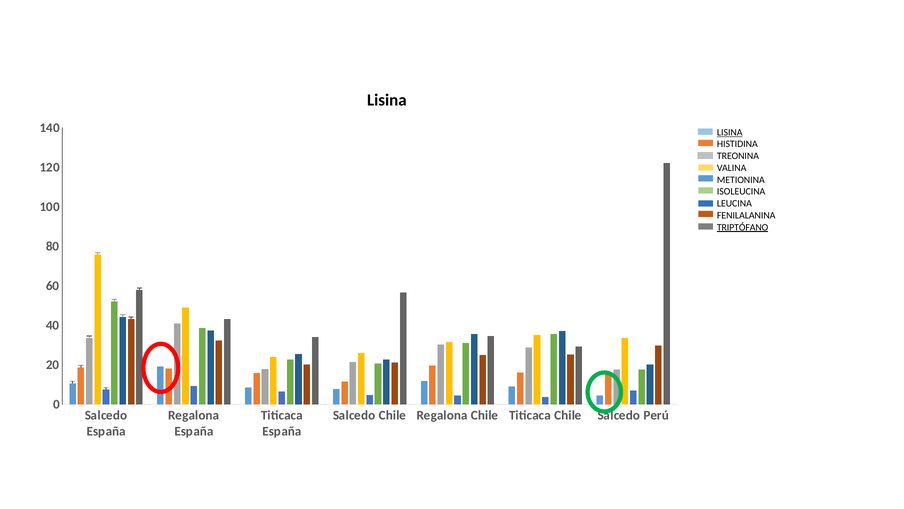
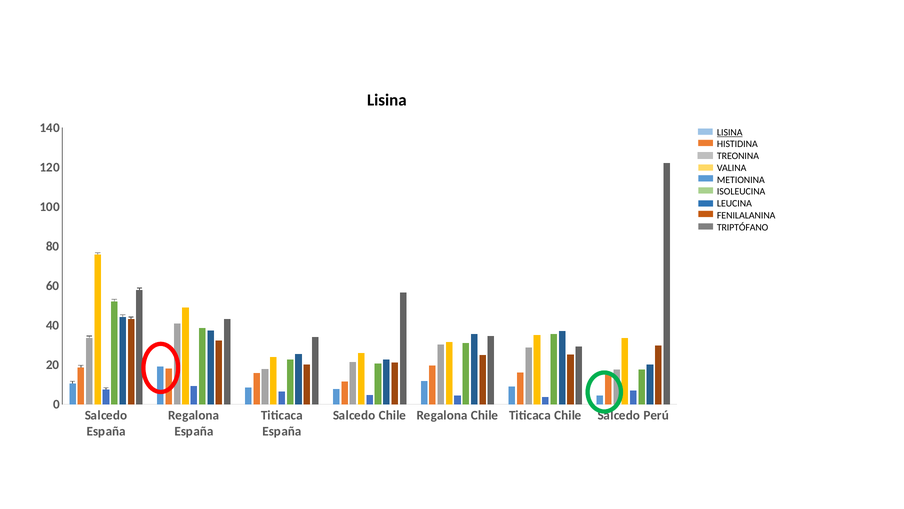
TRIPTÓFANO underline: present -> none (743, 227)
